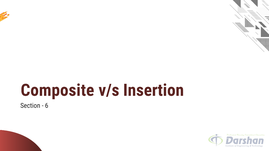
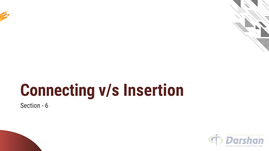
Composite: Composite -> Connecting (58, 90)
